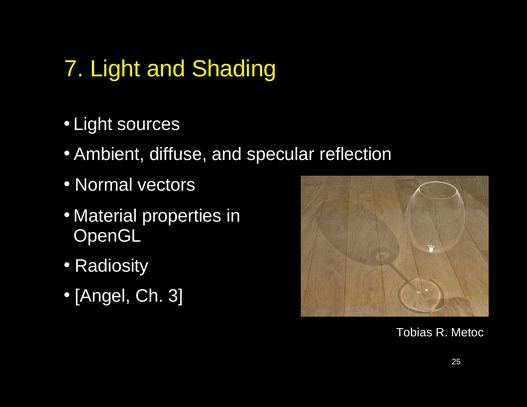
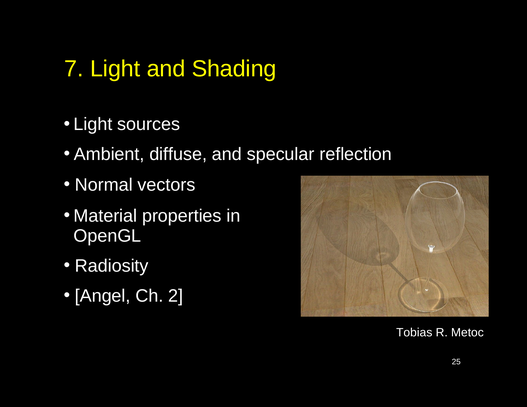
3: 3 -> 2 (176, 296)
